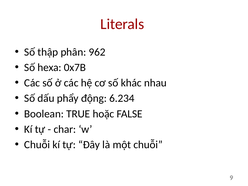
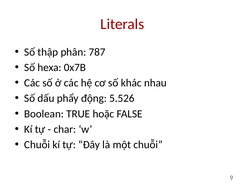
962: 962 -> 787 (97, 52)
6.234: 6.234 -> 5.526 (122, 98)
